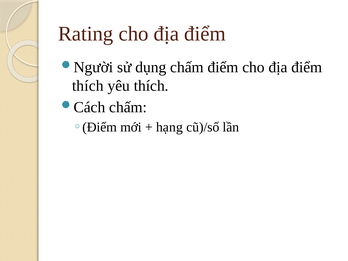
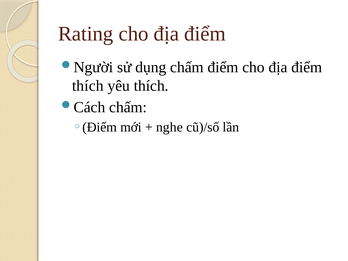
hạng: hạng -> nghe (169, 127)
